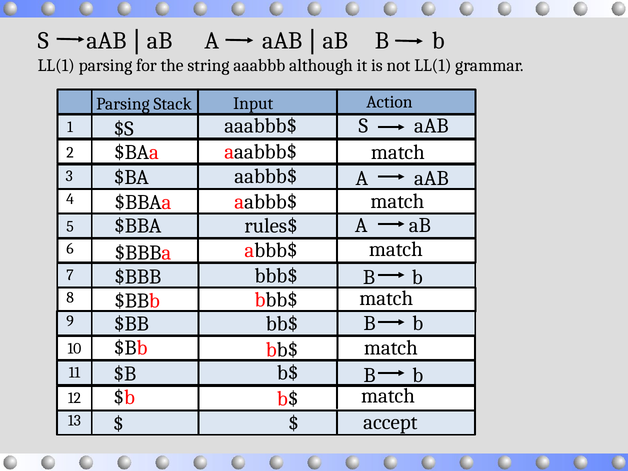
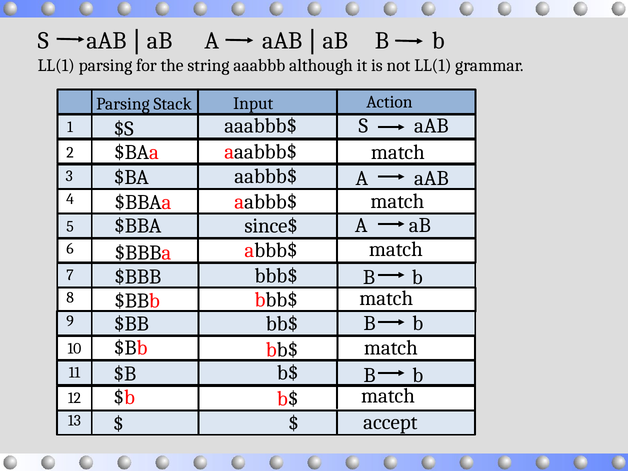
rules$: rules$ -> since$ (271, 226)
